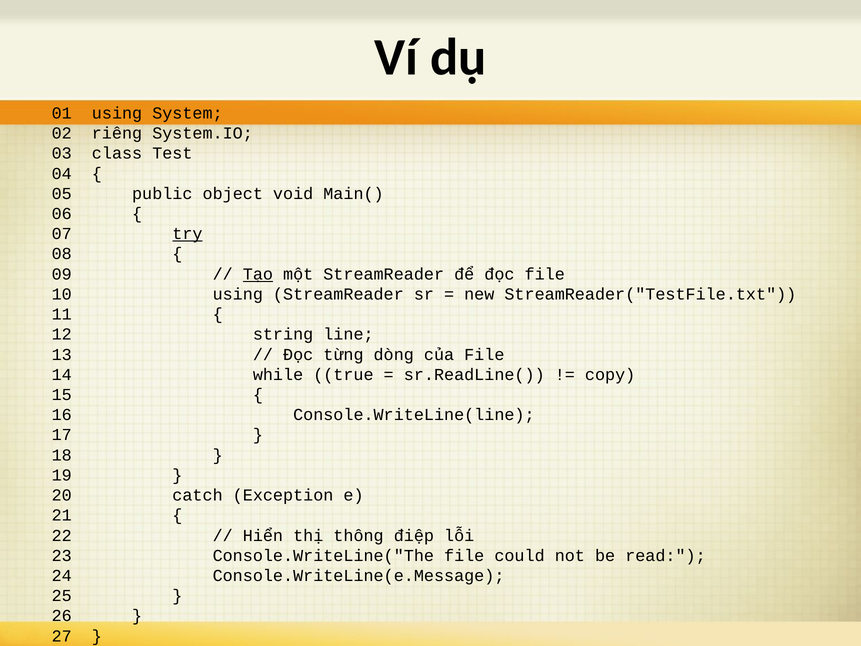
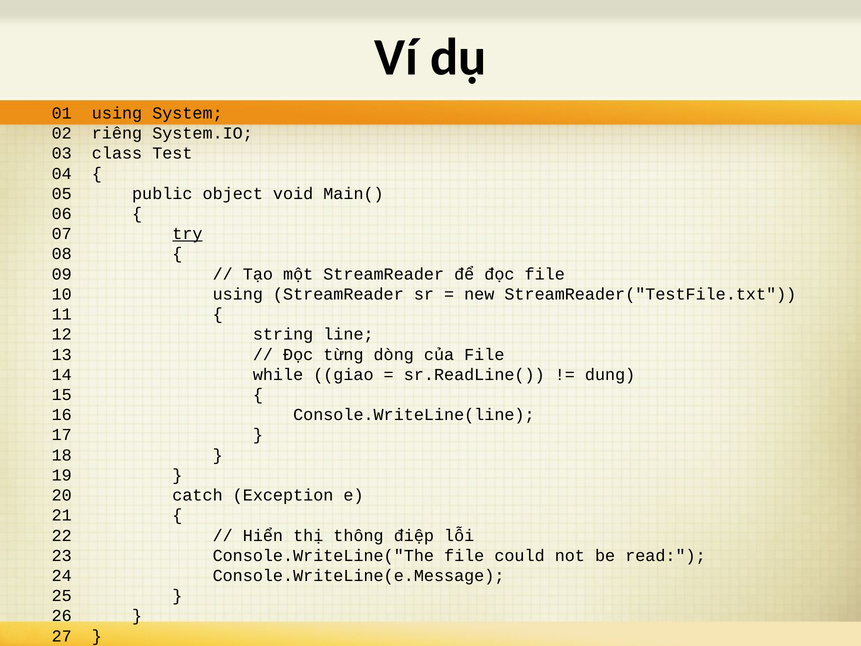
Tạo underline: present -> none (258, 274)
true: true -> giao (343, 374)
copy: copy -> dung (610, 374)
